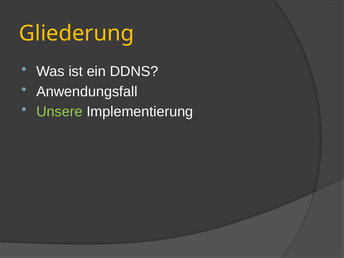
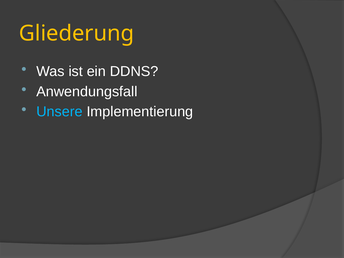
Unsere colour: light green -> light blue (59, 112)
